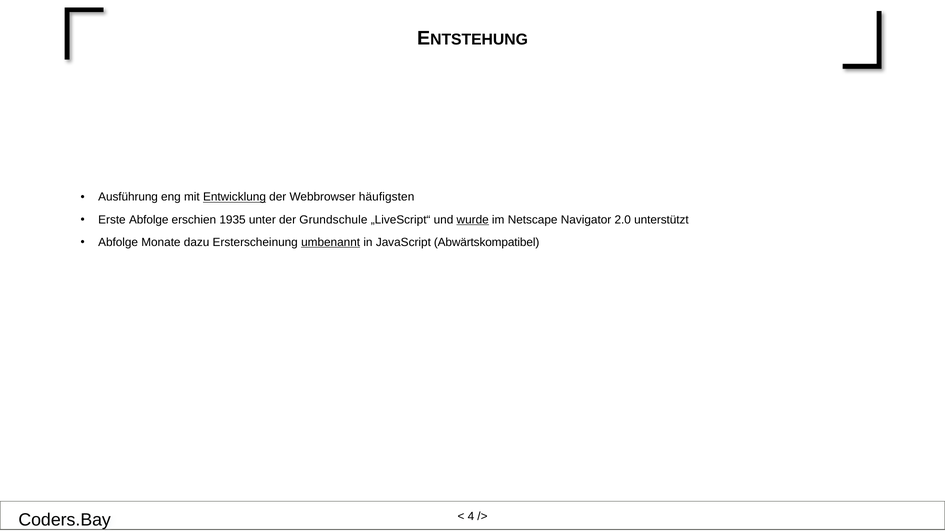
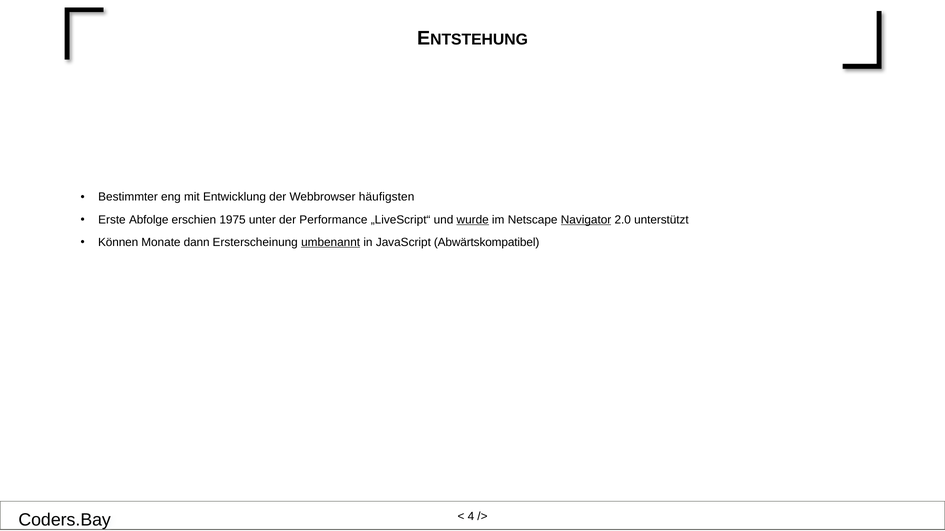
Ausführung: Ausführung -> Bestimmter (128, 197)
Entwicklung underline: present -> none (234, 197)
1935: 1935 -> 1975 (233, 220)
Grundschule: Grundschule -> Performance (333, 220)
Navigator underline: none -> present (586, 220)
Abfolge: Abfolge -> Können (118, 243)
dazu: dazu -> dann (197, 243)
